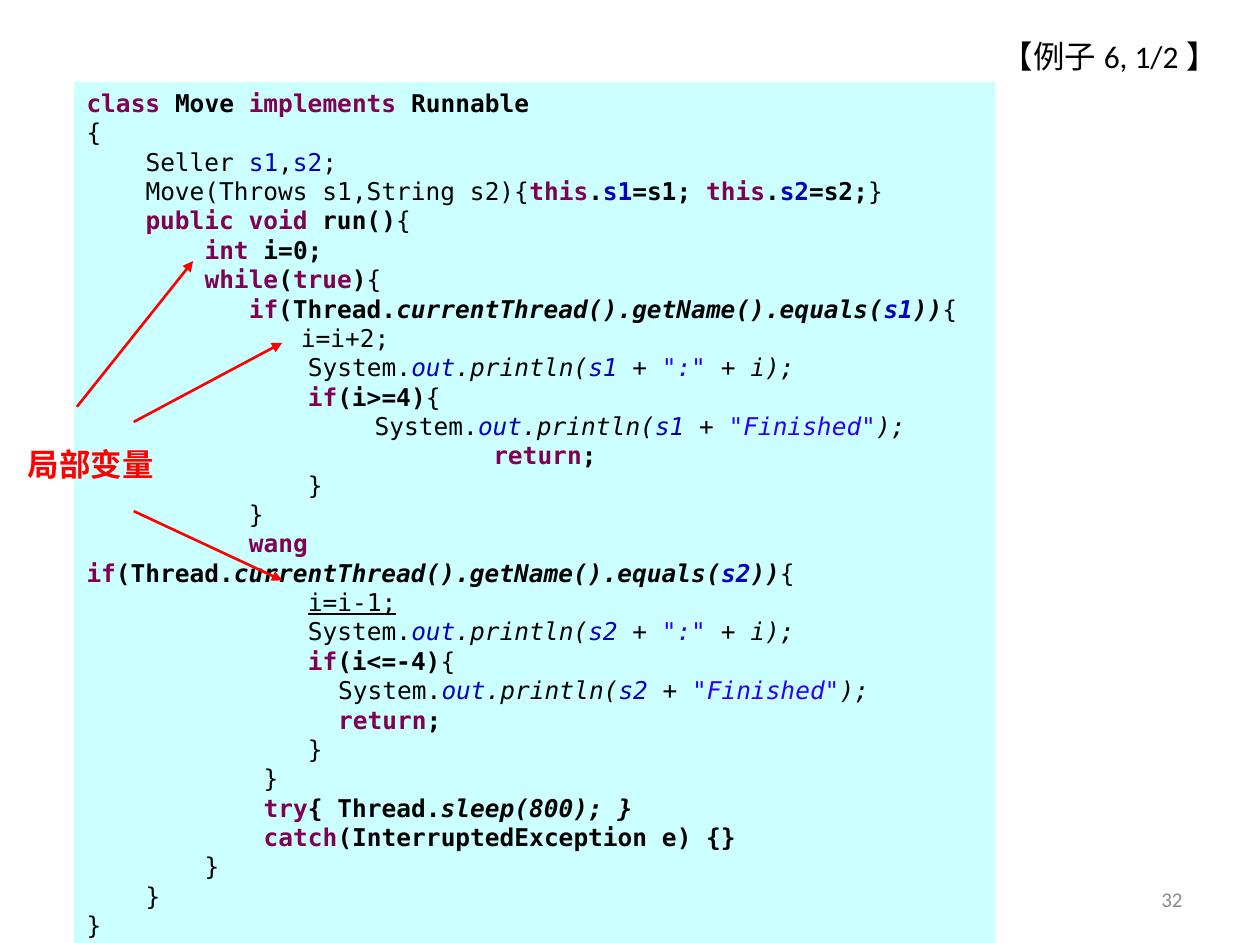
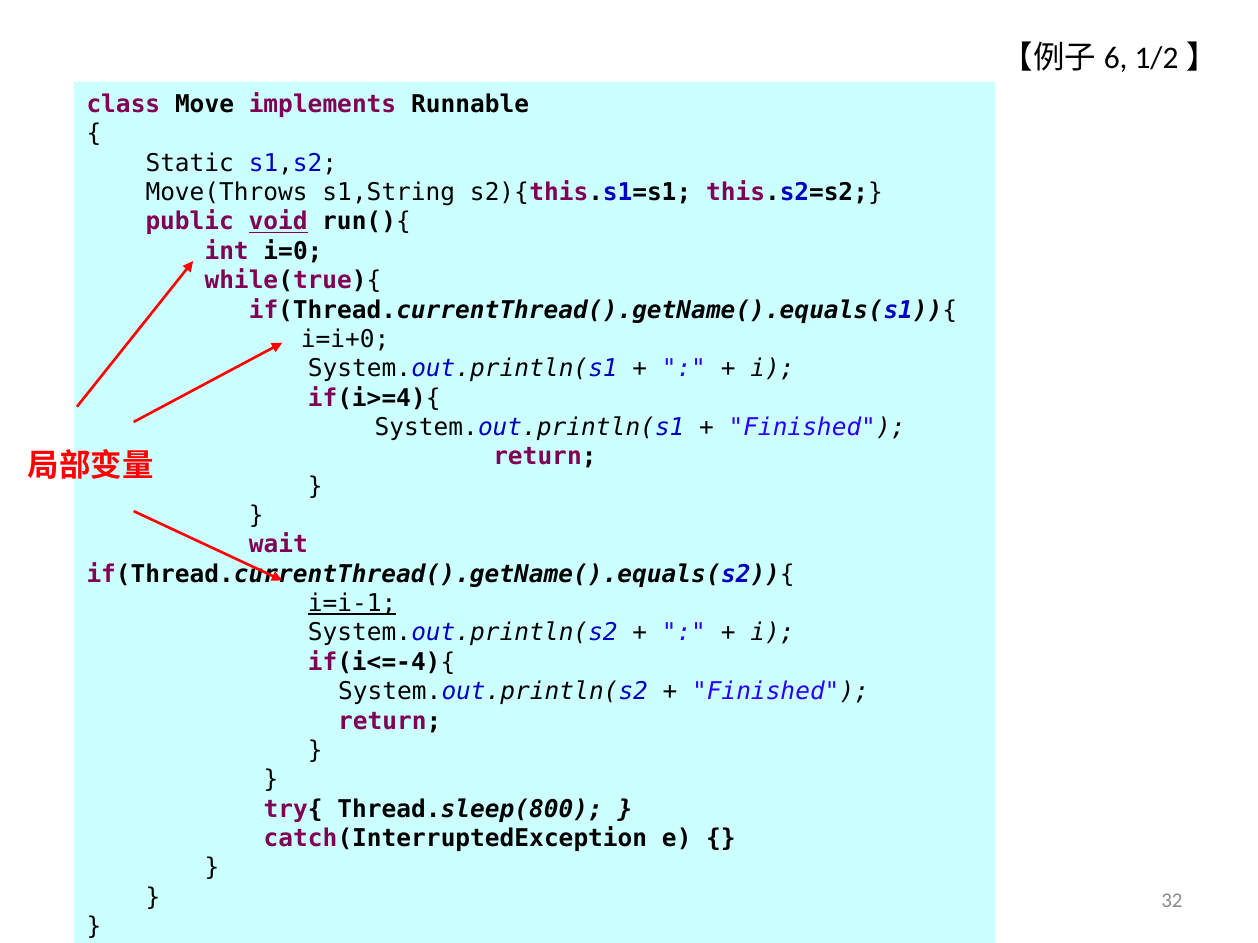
Seller: Seller -> Static (190, 163)
void underline: none -> present (278, 222)
i=i+2: i=i+2 -> i=i+0 (345, 340)
wang: wang -> wait (278, 545)
